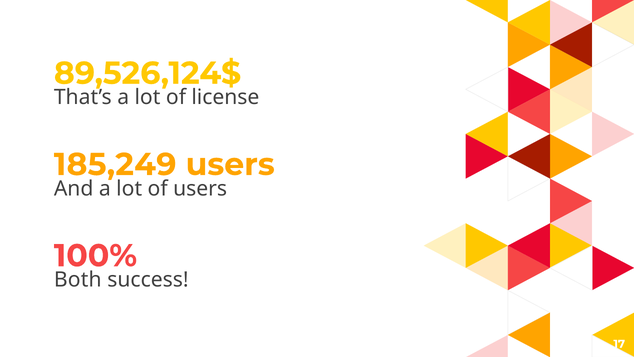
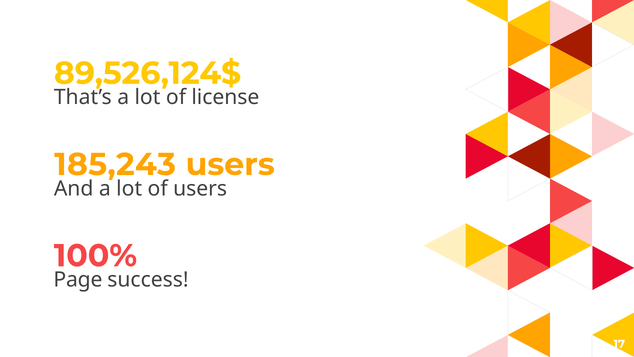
185,249: 185,249 -> 185,243 (115, 164)
Both: Both -> Page (78, 279)
